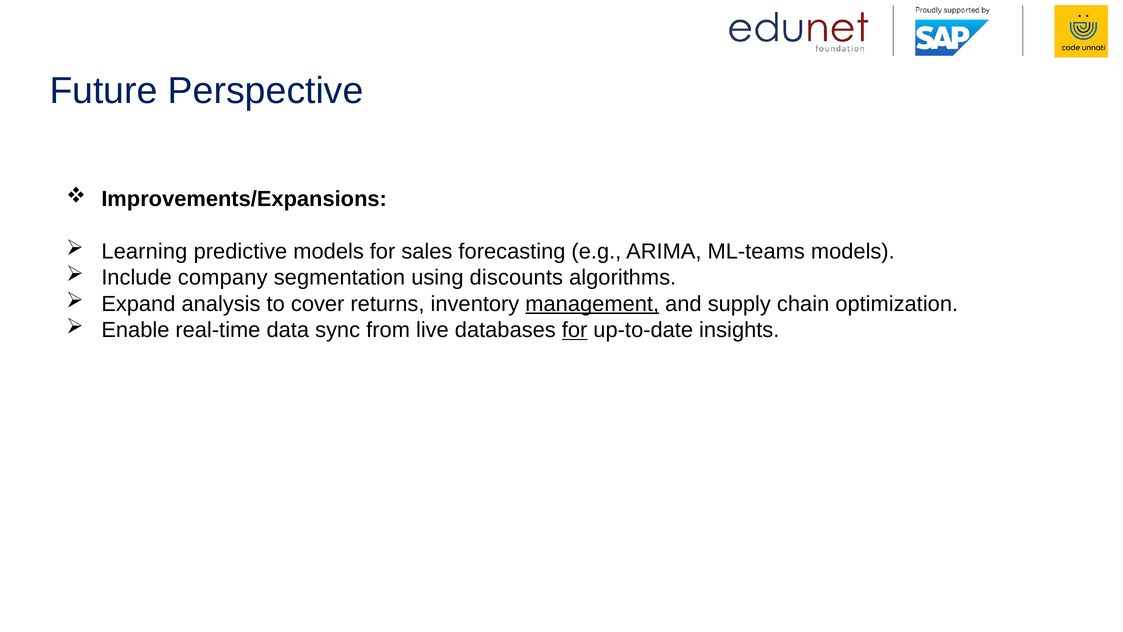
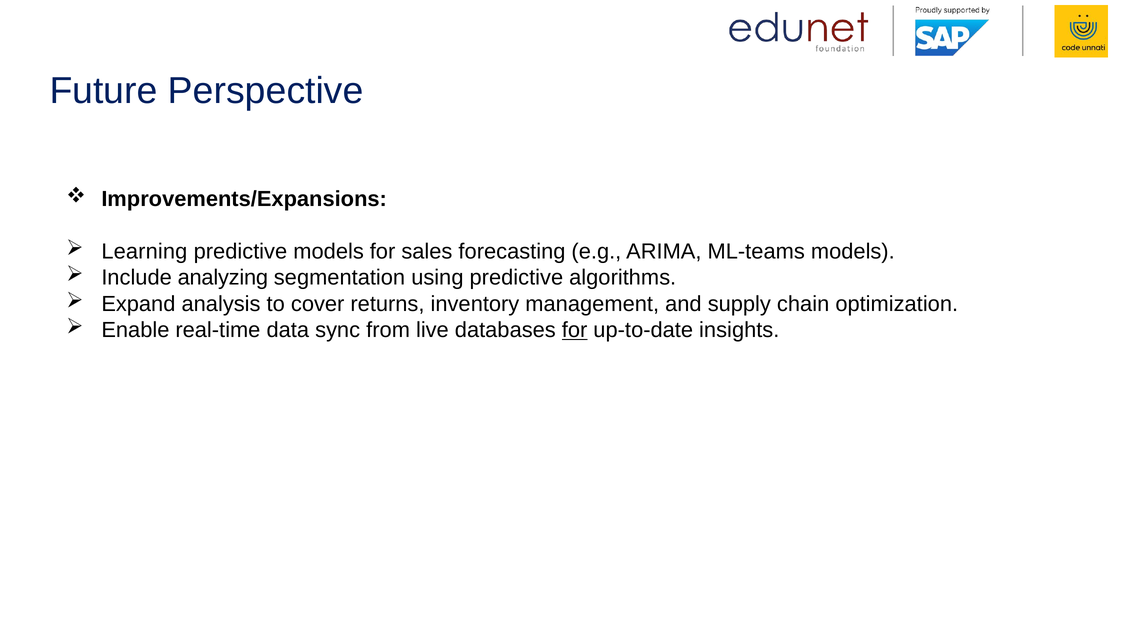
company: company -> analyzing (223, 278)
using discounts: discounts -> predictive (516, 278)
management underline: present -> none (592, 304)
